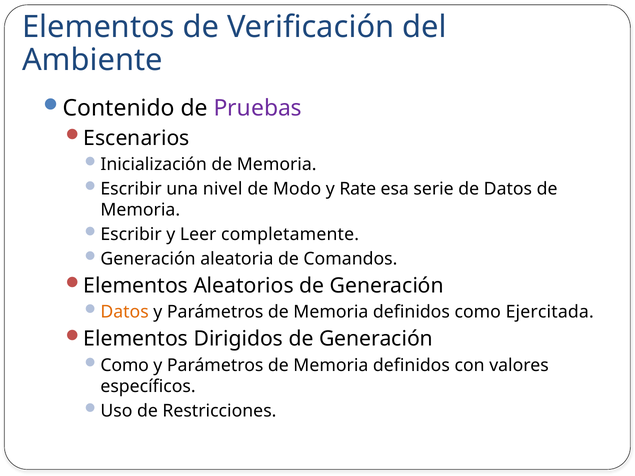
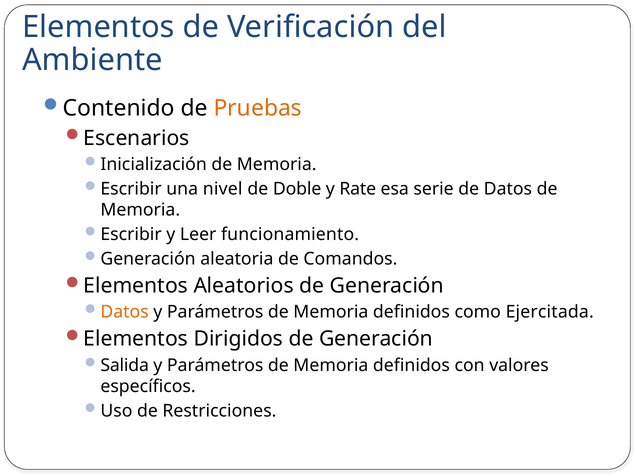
Pruebas colour: purple -> orange (258, 108)
Modo: Modo -> Doble (297, 189)
completamente: completamente -> funcionamiento (290, 235)
Como: Como -> Salida (125, 365)
